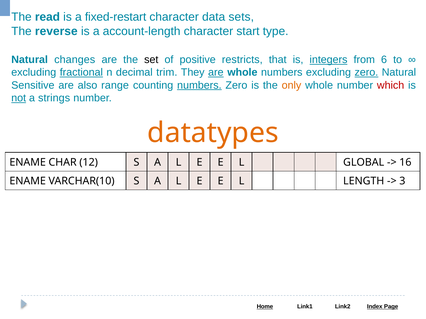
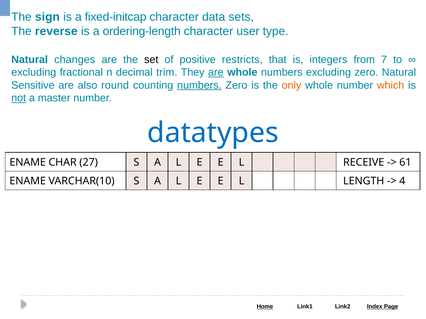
read: read -> sign (47, 17)
fixed-restart: fixed-restart -> fixed-initcap (116, 17)
account-length: account-length -> ordering-length (142, 31)
start: start -> user (248, 31)
integers underline: present -> none (328, 60)
6: 6 -> 7 (384, 60)
fractional underline: present -> none (81, 73)
zero underline: present -> none (366, 73)
range: range -> round (115, 85)
which colour: red -> orange (391, 85)
strings: strings -> master (54, 98)
datatypes colour: orange -> blue (213, 133)
12: 12 -> 27 (89, 163)
GLOBAL: GLOBAL -> RECEIVE (364, 163)
16: 16 -> 61 (405, 163)
3: 3 -> 4 (402, 181)
